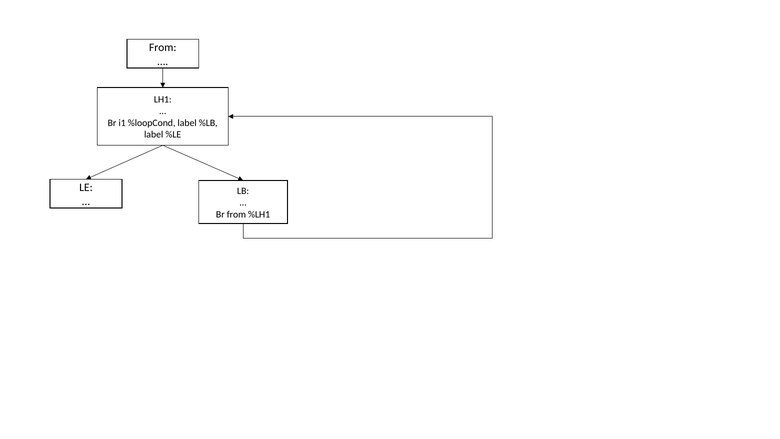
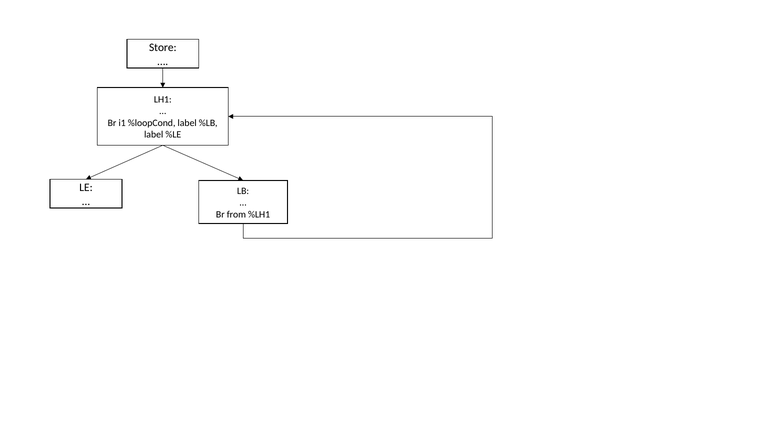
From: From -> Store (163, 48)
